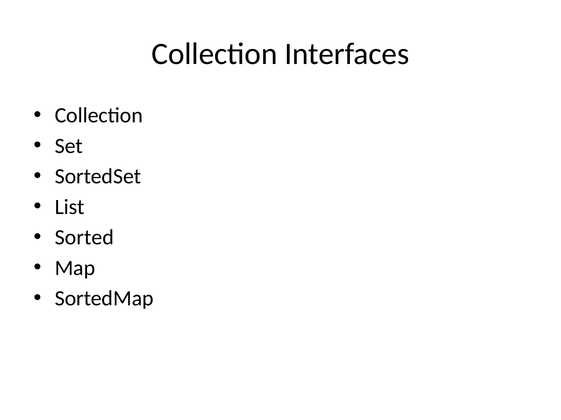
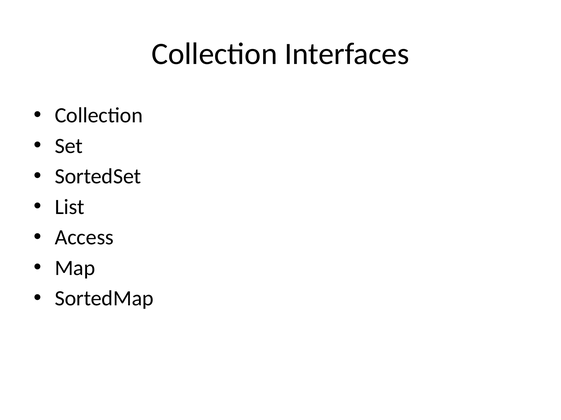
Sorted: Sorted -> Access (84, 238)
